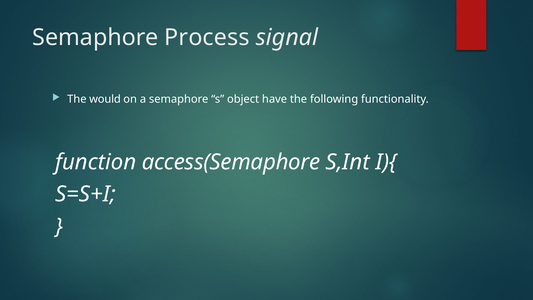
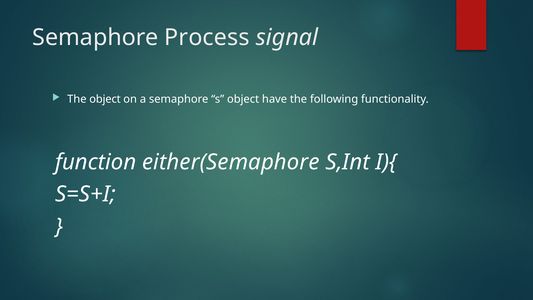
The would: would -> object (105, 99)
access(Semaphore: access(Semaphore -> either(Semaphore (231, 162)
